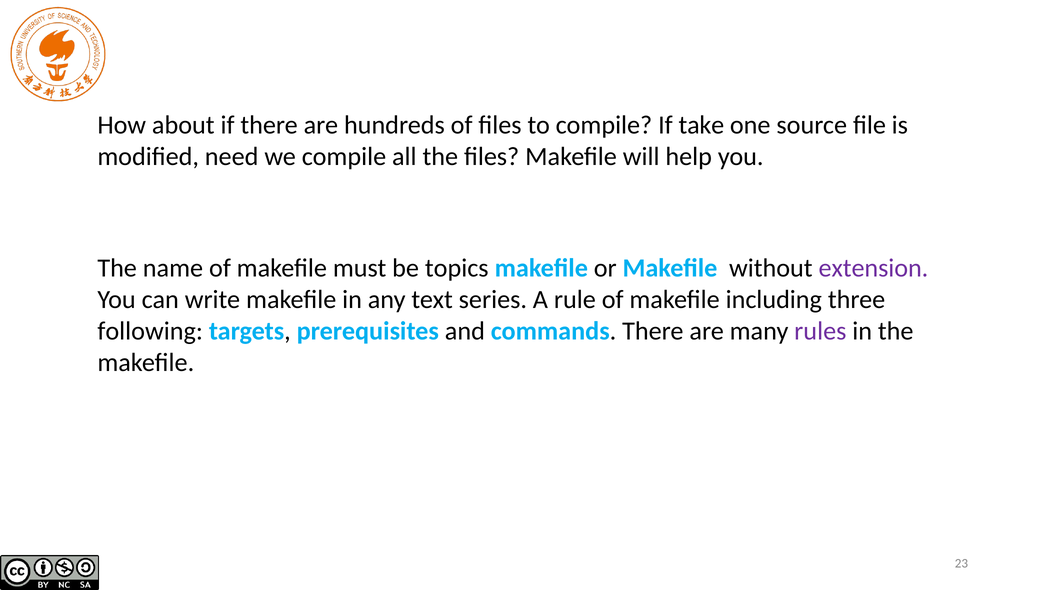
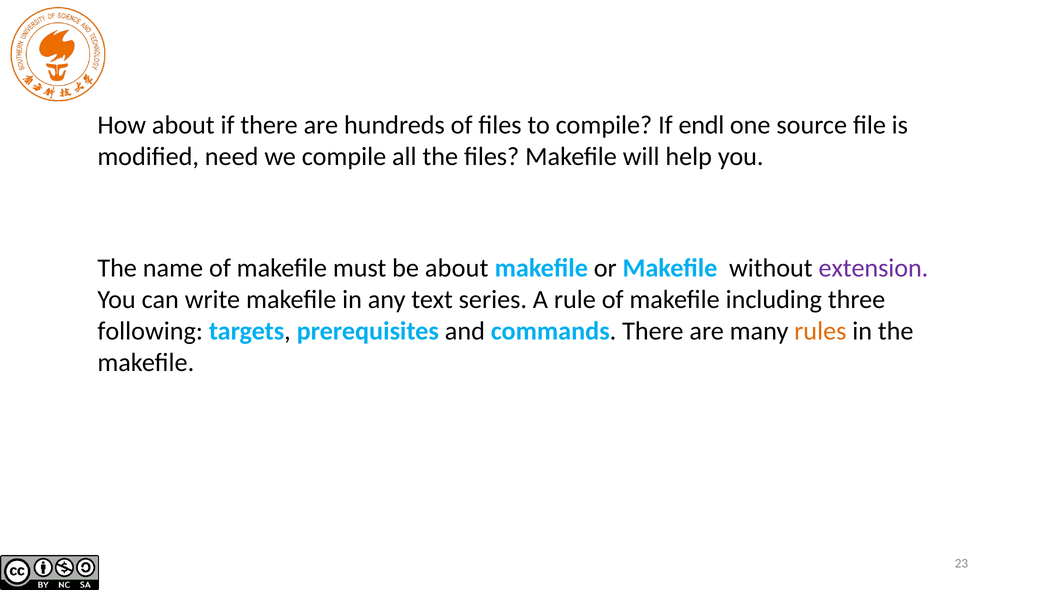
take: take -> endl (701, 125)
be topics: topics -> about (457, 268)
rules colour: purple -> orange (820, 331)
